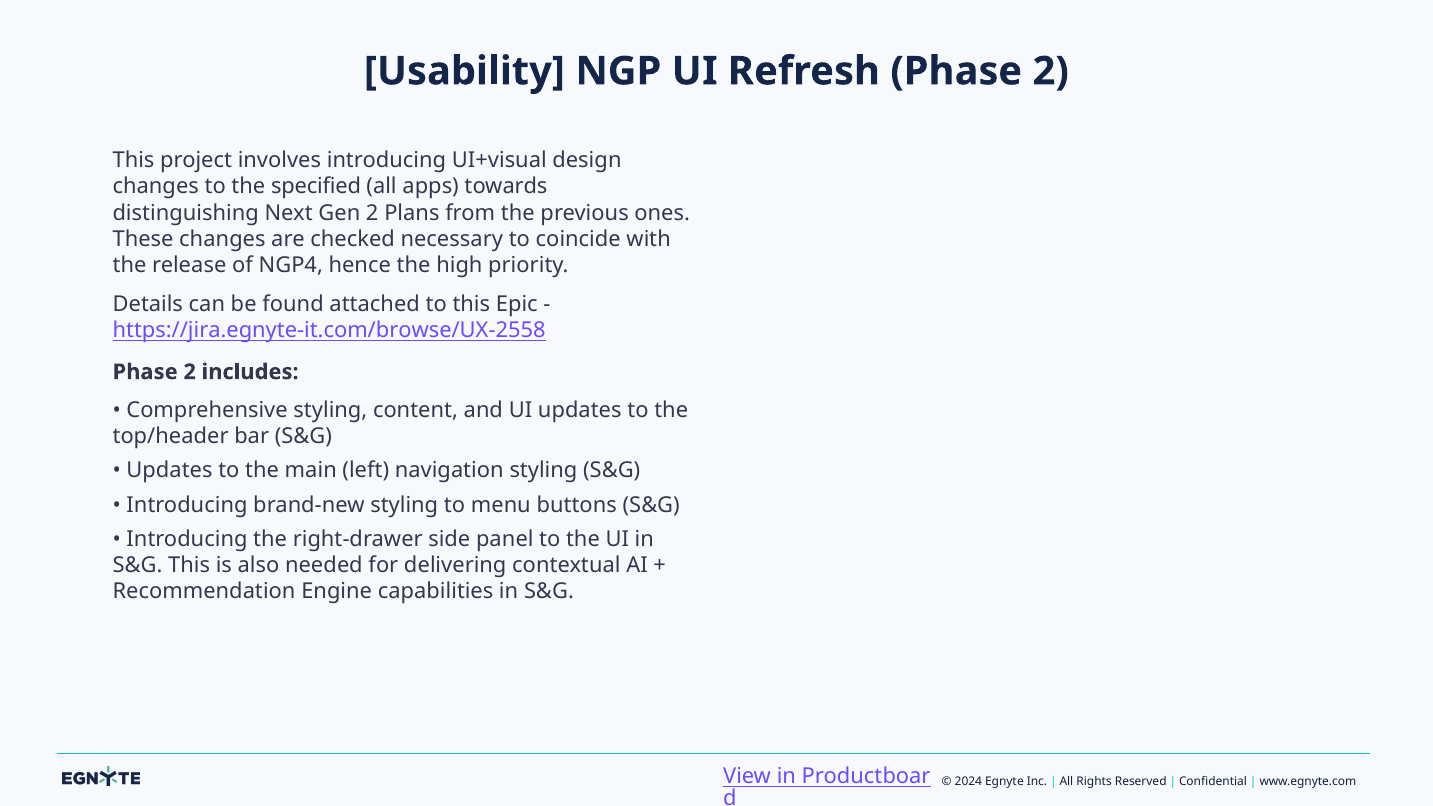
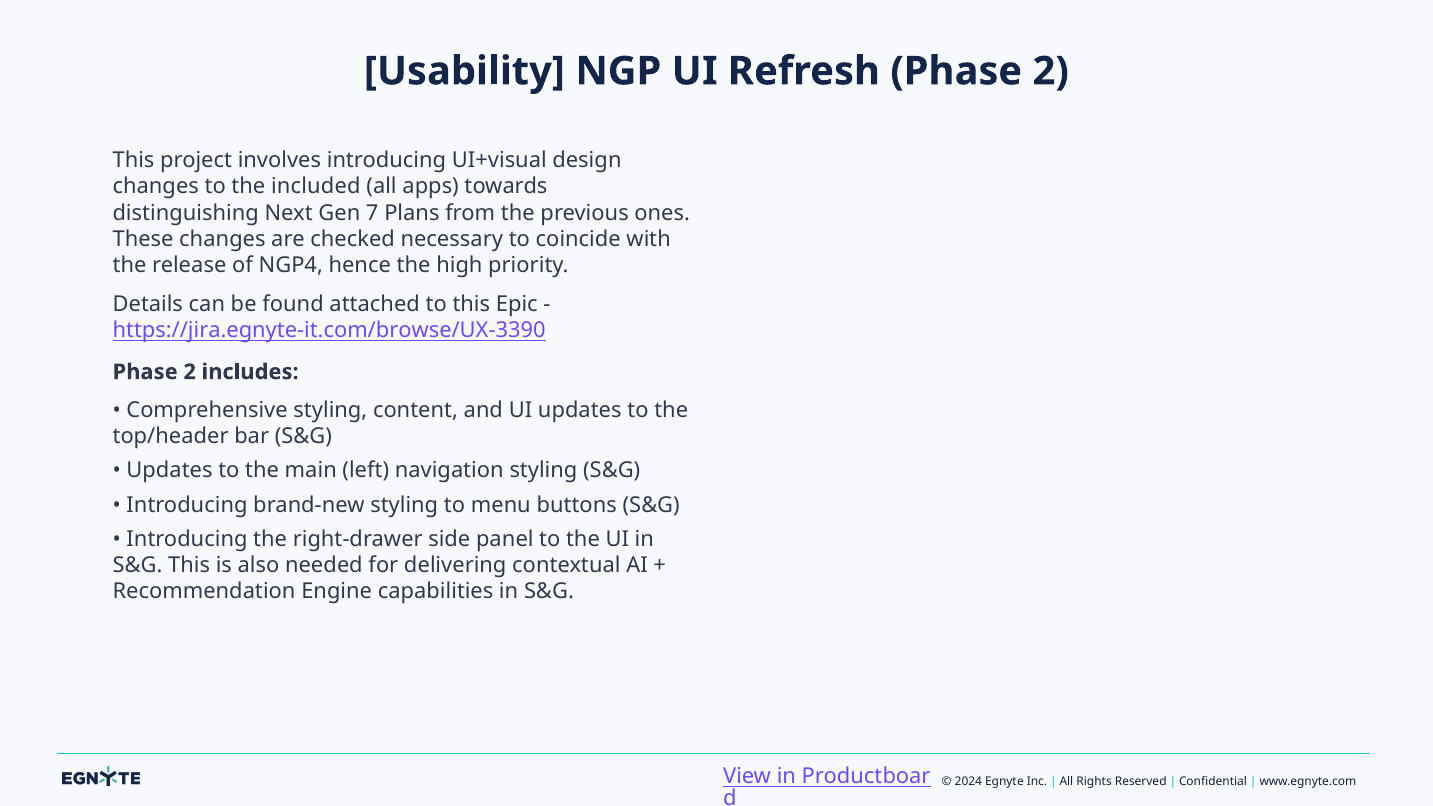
specified: specified -> included (316, 187)
Gen 2: 2 -> 7 (372, 213)
https://jira.egnyte-it.com/browse/UX-2558: https://jira.egnyte-it.com/browse/UX-2558 -> https://jira.egnyte-it.com/browse/UX-3390 (329, 330)
